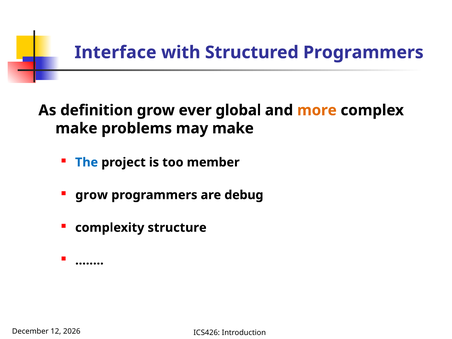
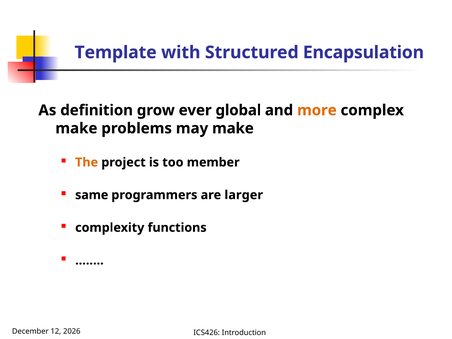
Interface: Interface -> Template (116, 52)
Structured Programmers: Programmers -> Encapsulation (363, 52)
The colour: blue -> orange (87, 162)
grow: grow -> same (92, 195)
debug: debug -> larger (244, 195)
structure: structure -> functions (177, 228)
